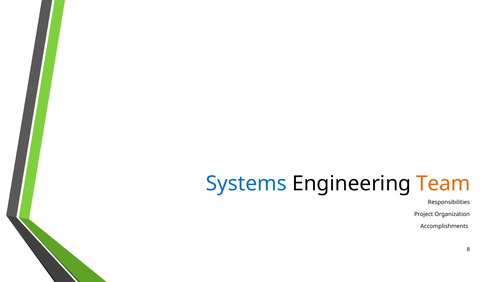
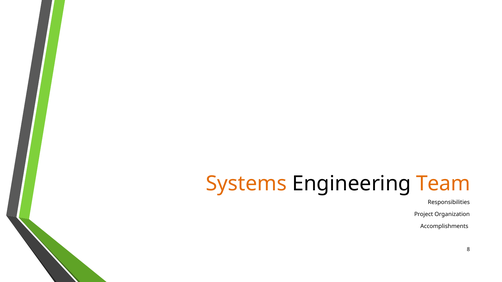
Systems colour: blue -> orange (246, 184)
